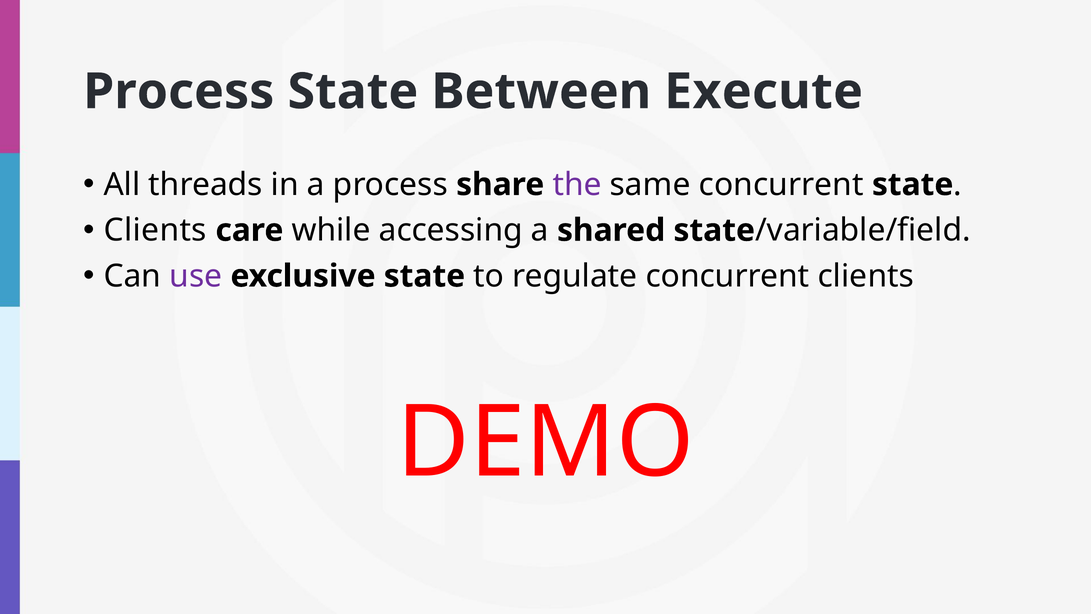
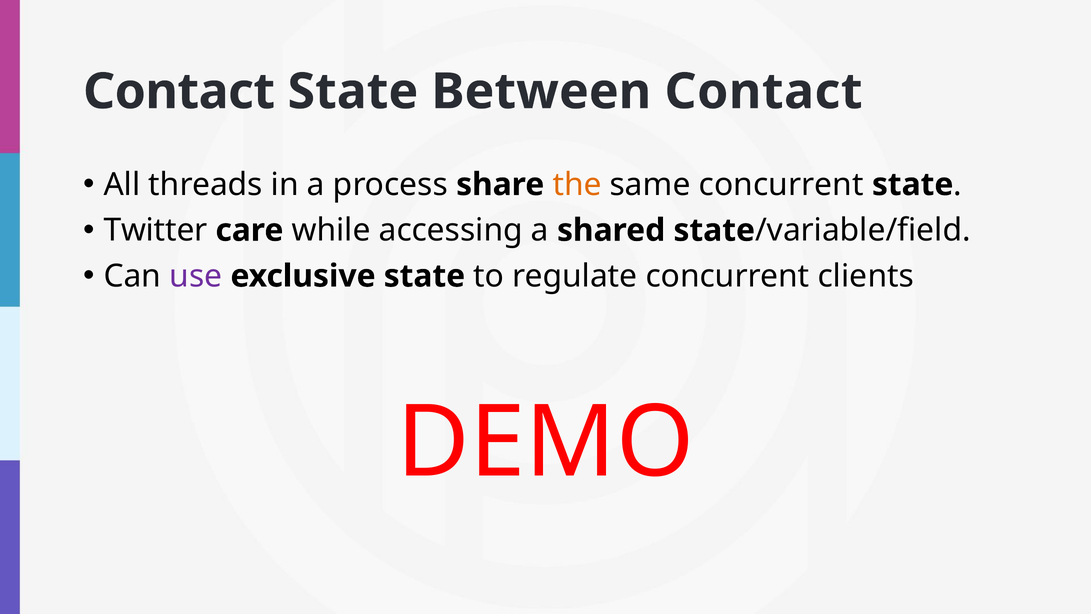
Process: Process -> Contact (179, 92)
Between Execute: Execute -> Contact (764, 92)
the colour: purple -> orange (577, 184)
Clients: Clients -> Twitter (156, 230)
